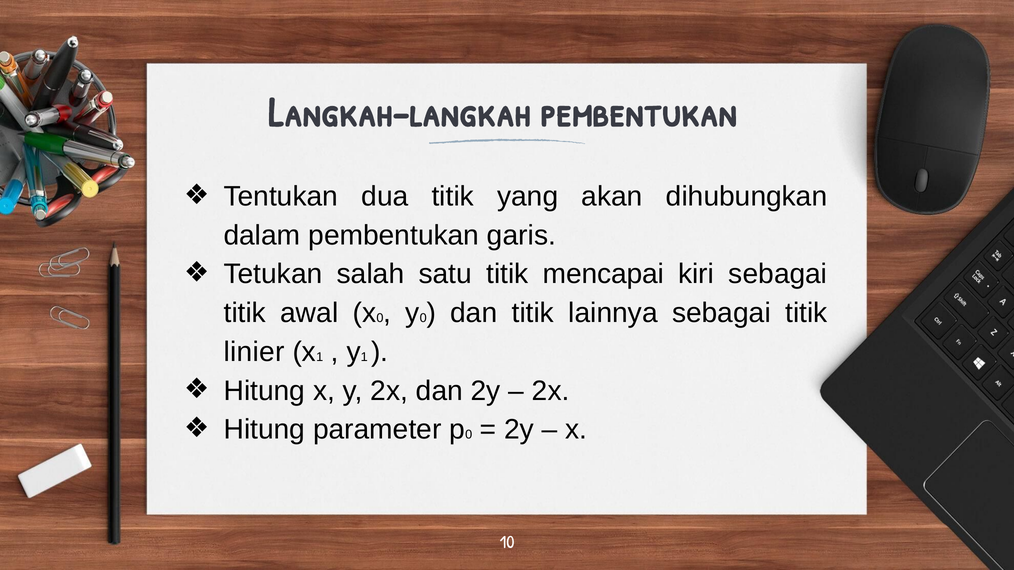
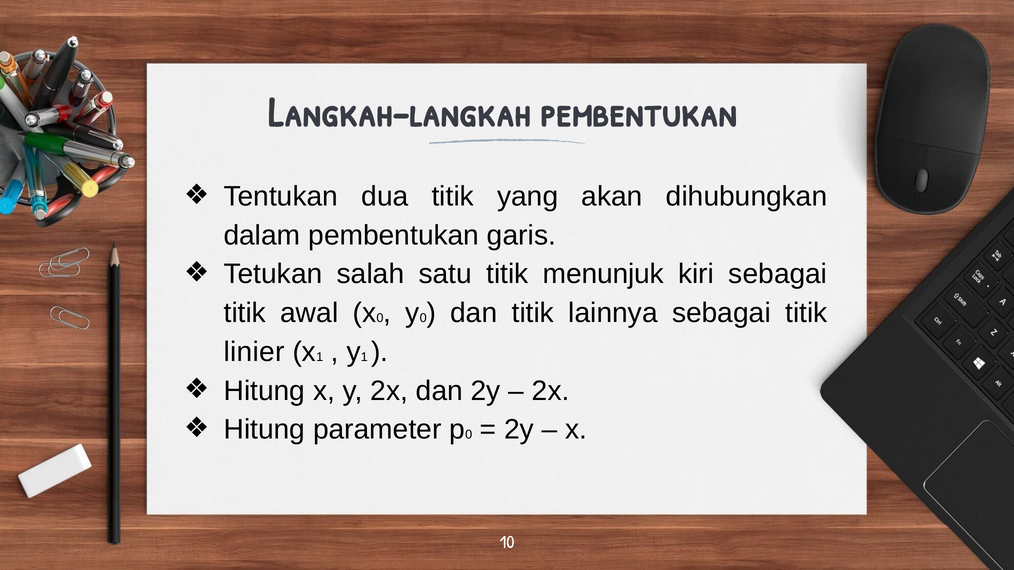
mencapai: mencapai -> menunjuk (603, 274)
